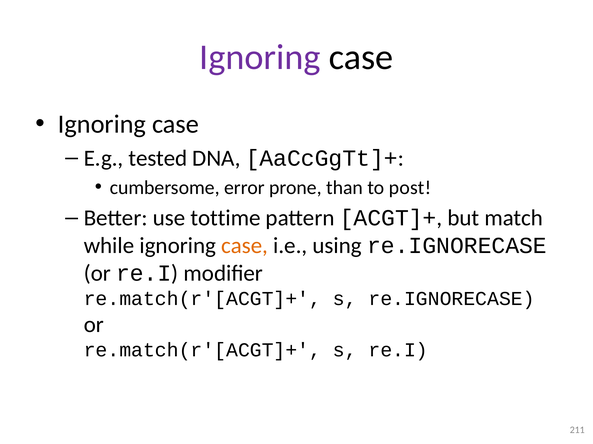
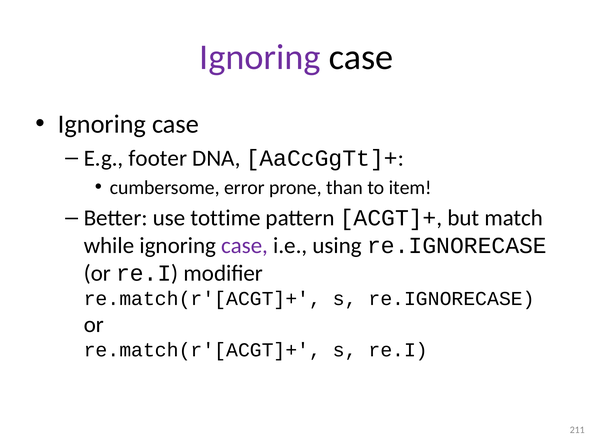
tested: tested -> footer (158, 158)
post: post -> item (410, 188)
case colour: orange -> purple (245, 246)
